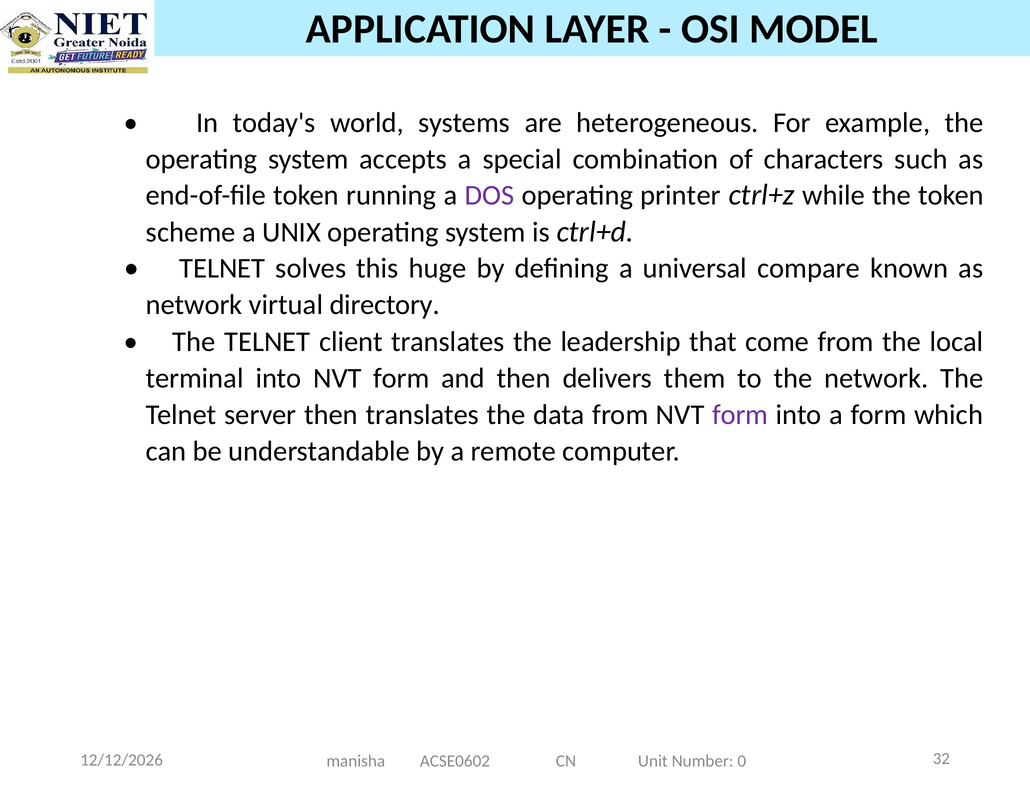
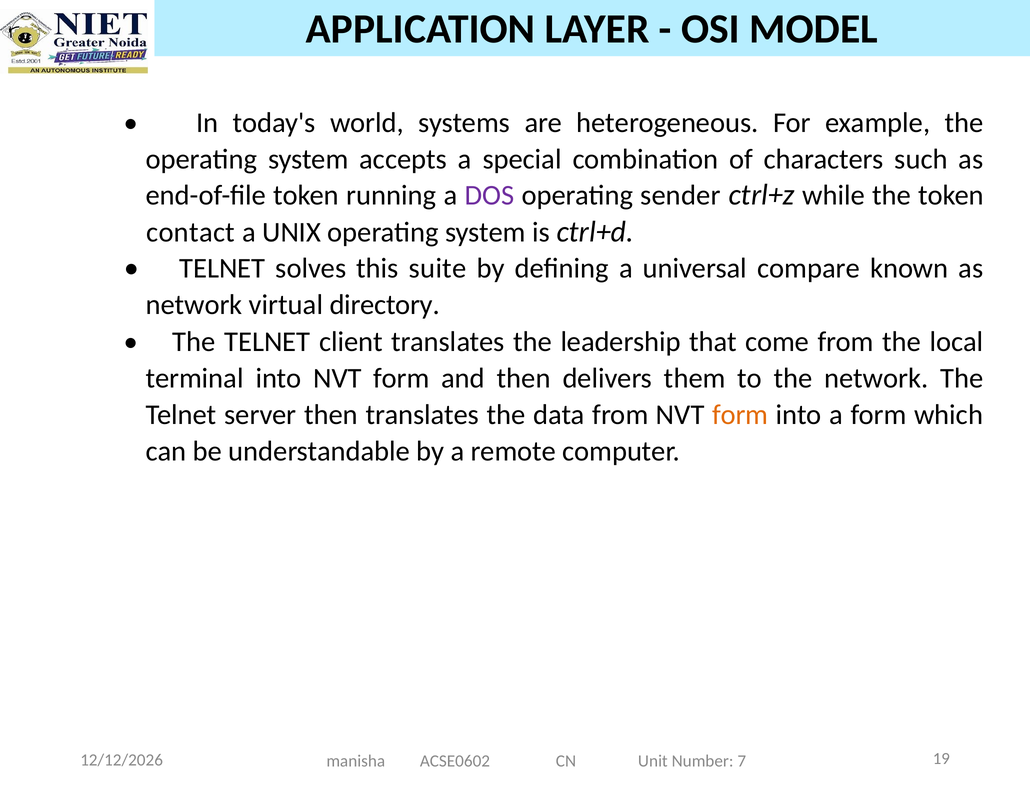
printer: printer -> sender (680, 196)
scheme: scheme -> contact (191, 232)
huge: huge -> suite (438, 268)
form colour: purple -> orange (740, 415)
32: 32 -> 19 (941, 758)
0: 0 -> 7 (742, 761)
